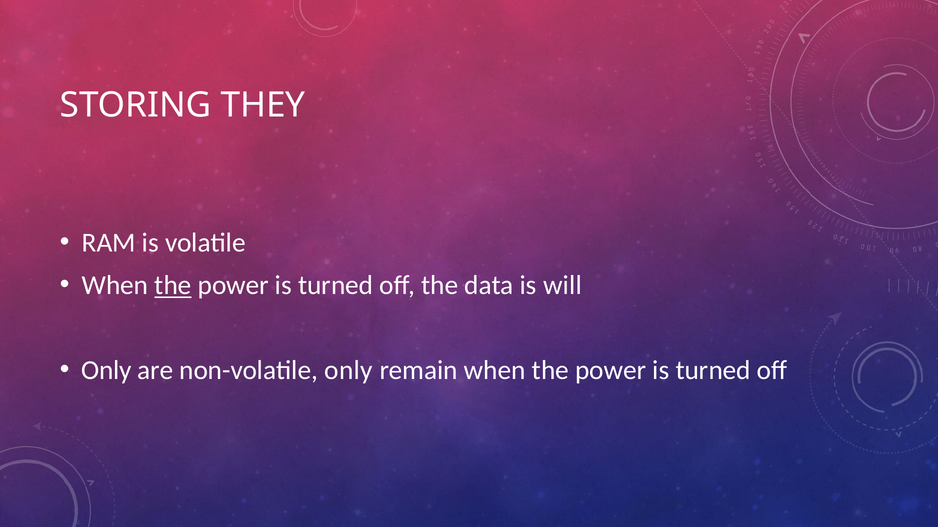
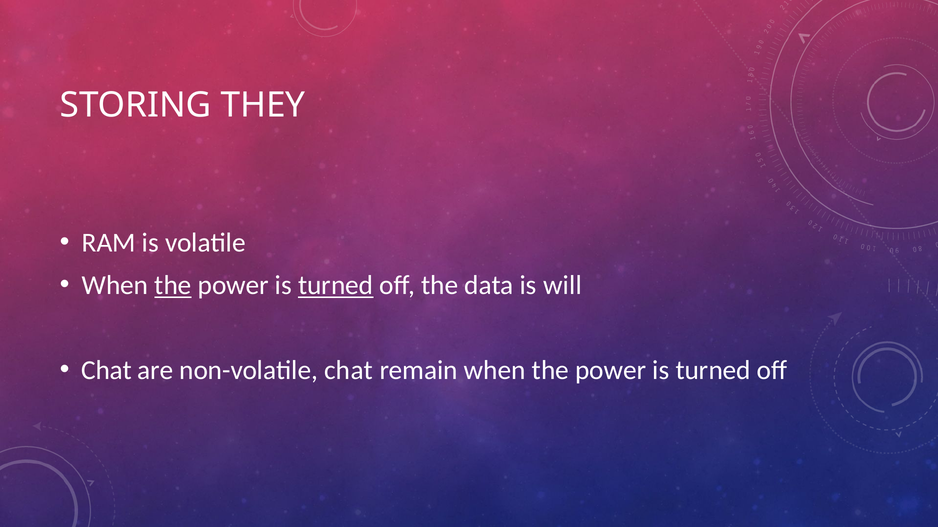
turned underline: none -> present (336, 286)
Only: Only -> Chat (107, 371)
non-volatile only: only -> chat (349, 371)
